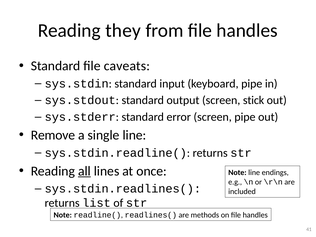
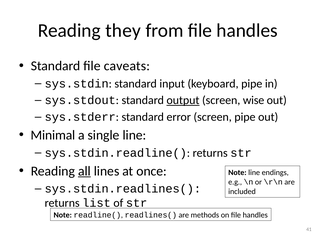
output underline: none -> present (183, 100)
stick: stick -> wise (254, 100)
Remove: Remove -> Minimal (53, 135)
